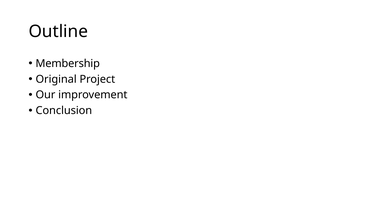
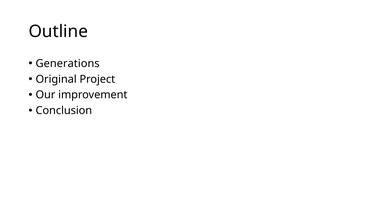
Membership: Membership -> Generations (68, 63)
